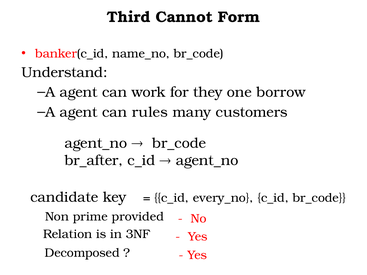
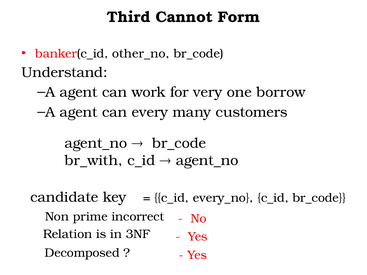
name_no: name_no -> other_no (141, 54)
they: they -> very (208, 92)
rules: rules -> every (150, 112)
br_after: br_after -> br_with (94, 160)
provided: provided -> incorrect (138, 217)
